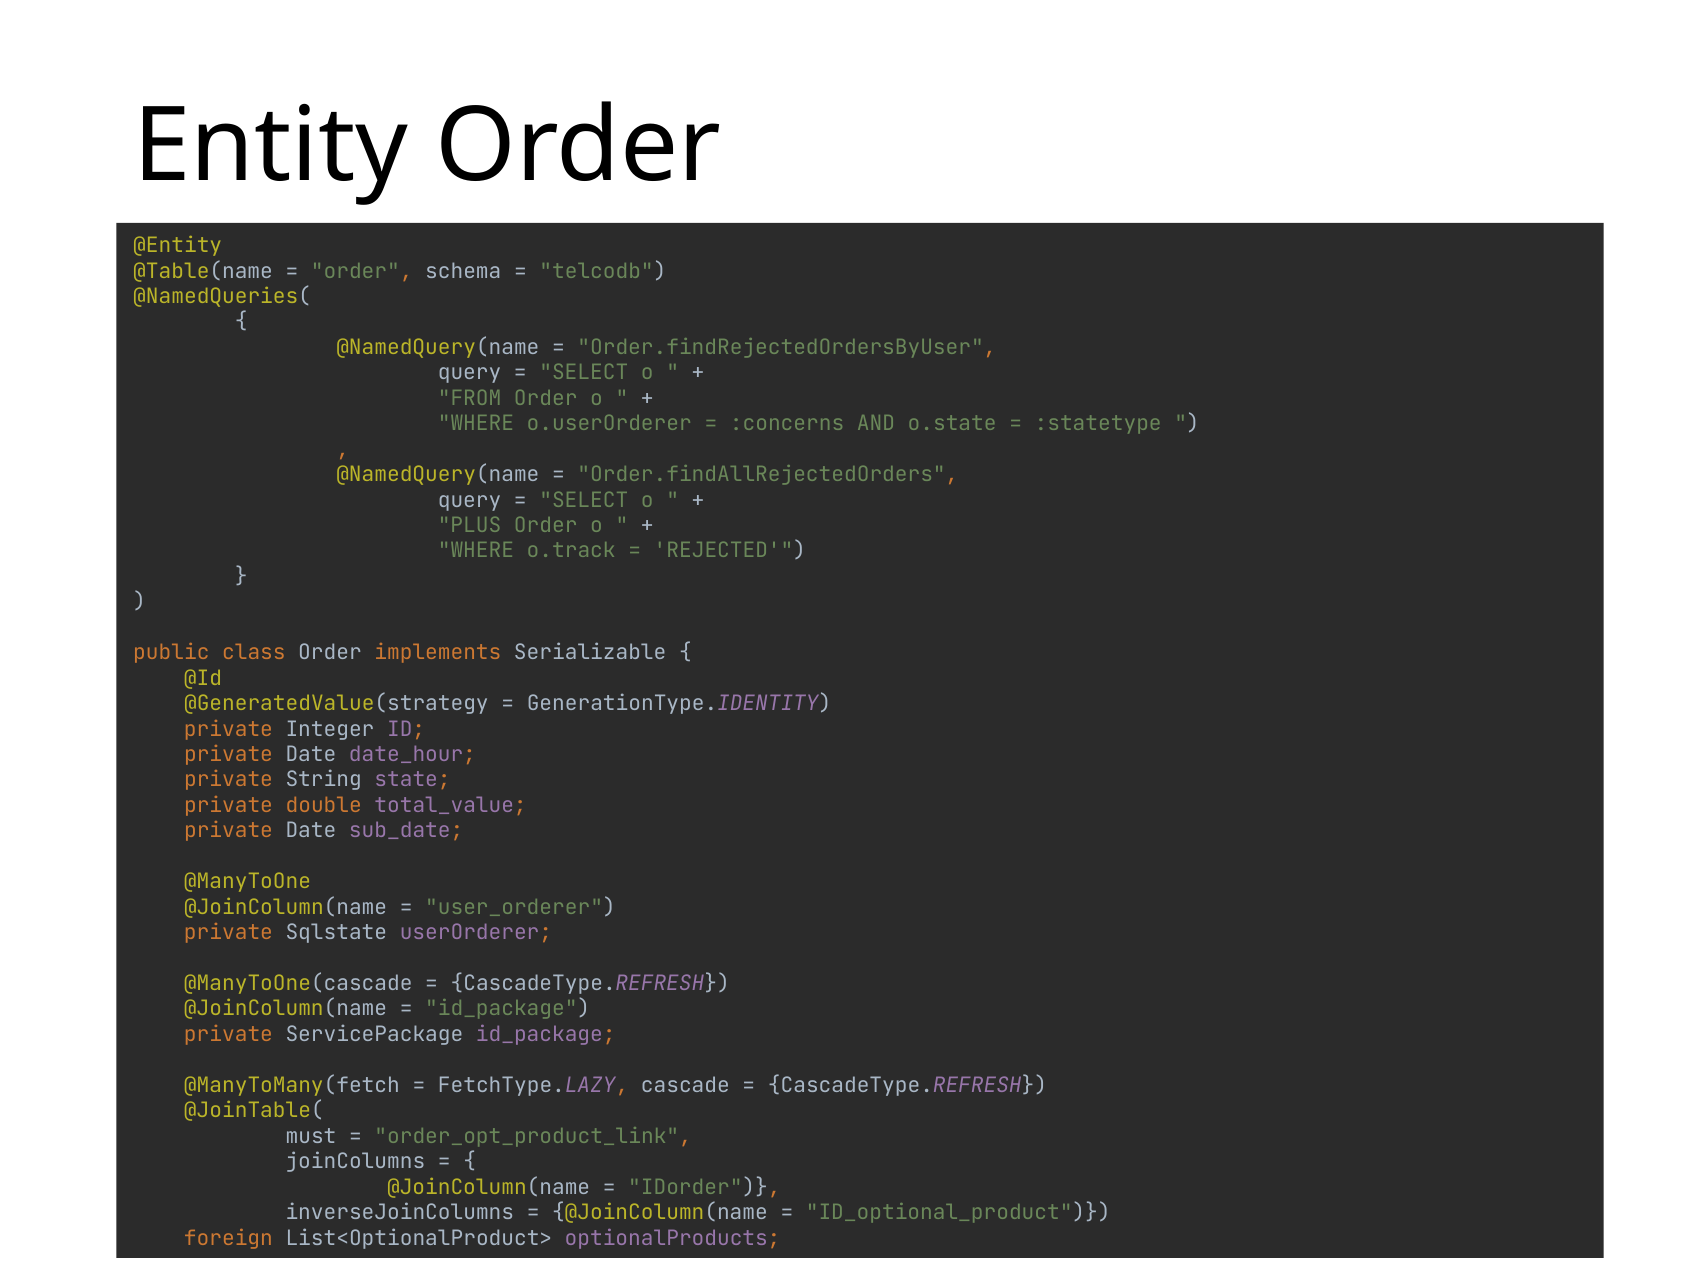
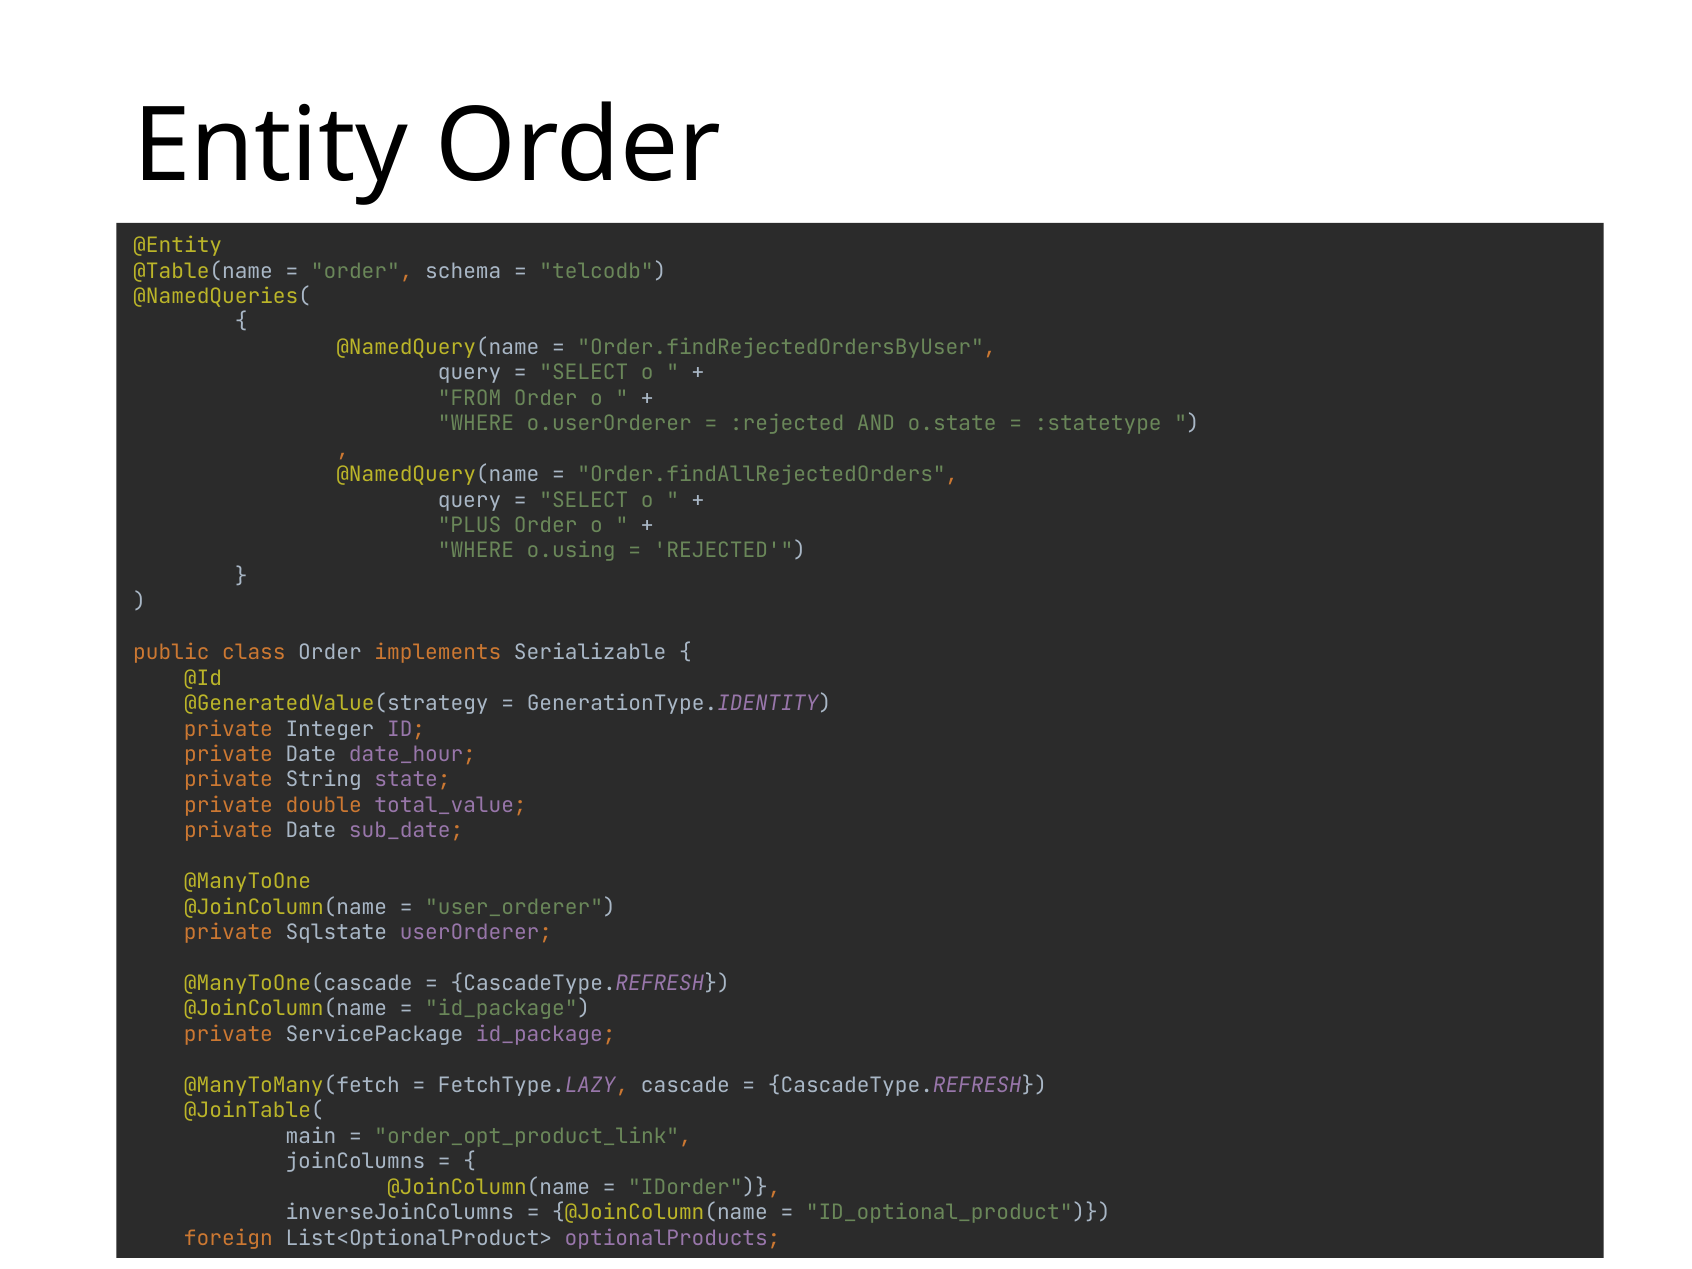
:concerns: :concerns -> :rejected (787, 424)
o.track: o.track -> o.using (571, 551)
must: must -> main (311, 1136)
